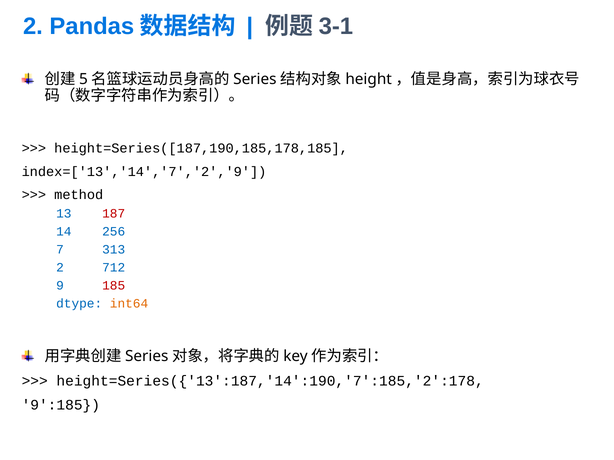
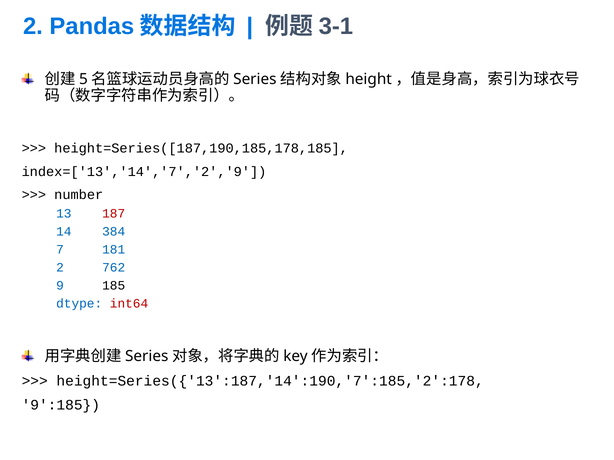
method: method -> number (79, 195)
256: 256 -> 384 (114, 232)
313: 313 -> 181 (114, 250)
712: 712 -> 762 (114, 268)
185 colour: red -> black (114, 286)
int64 colour: orange -> red (129, 304)
